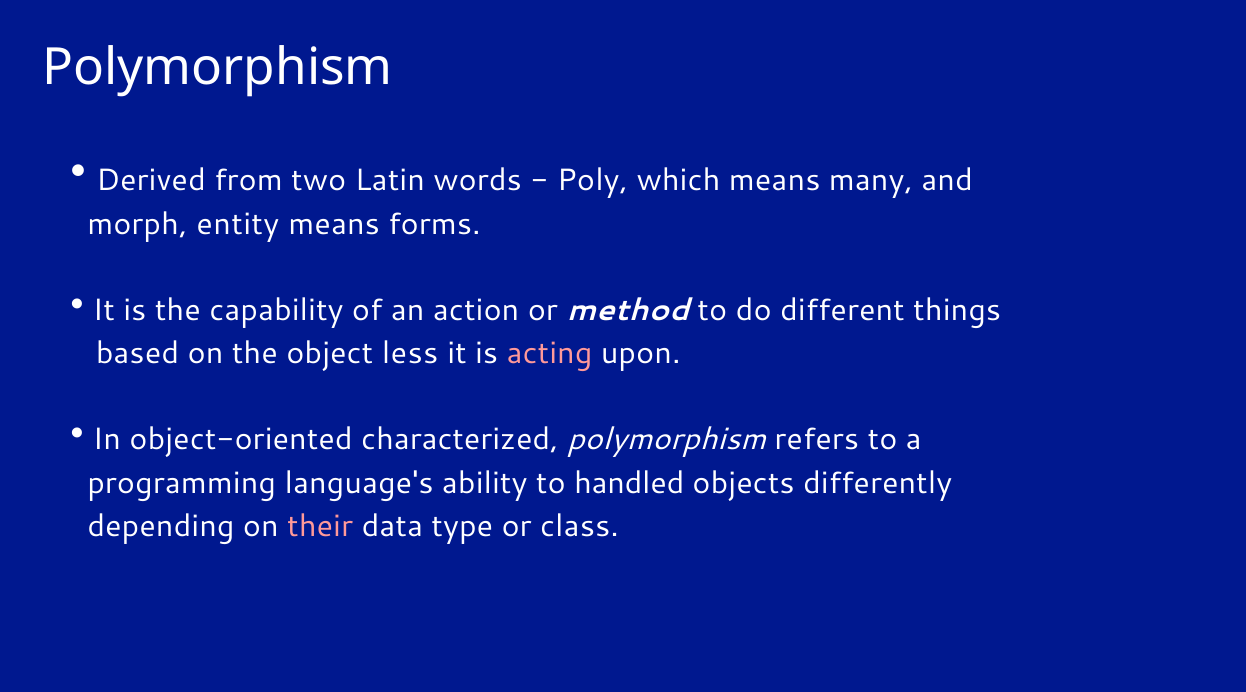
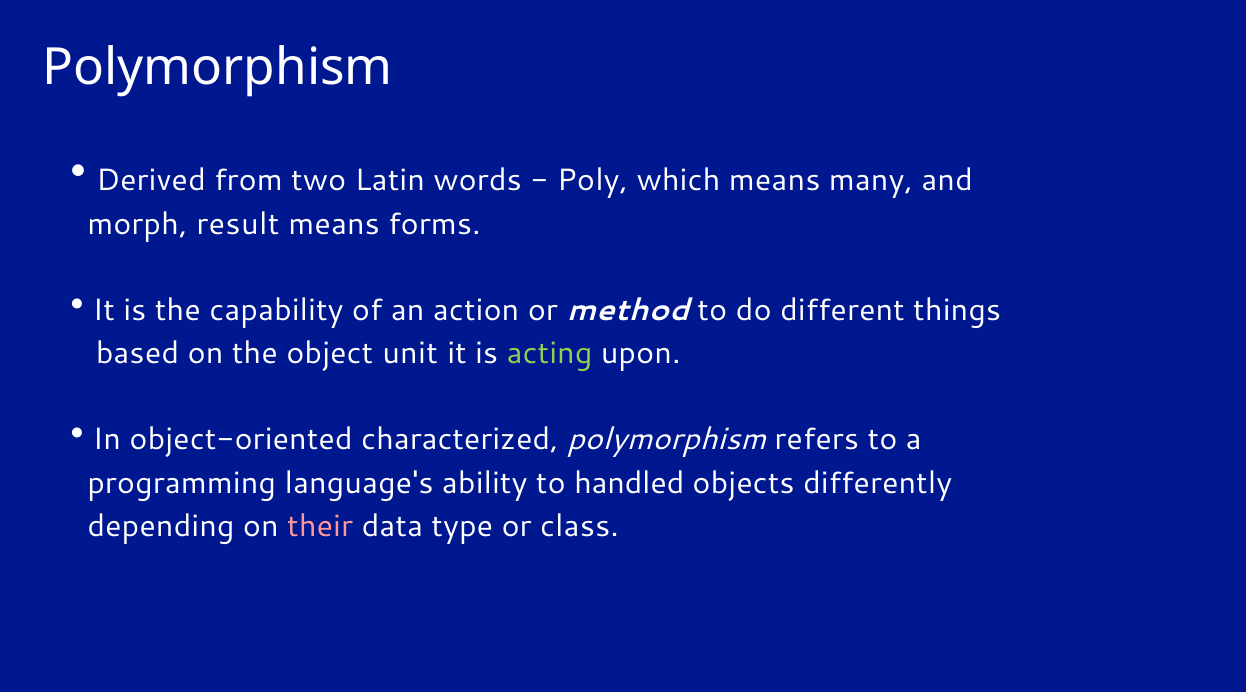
entity: entity -> result (238, 225)
less: less -> unit (410, 354)
acting colour: pink -> light green (550, 354)
